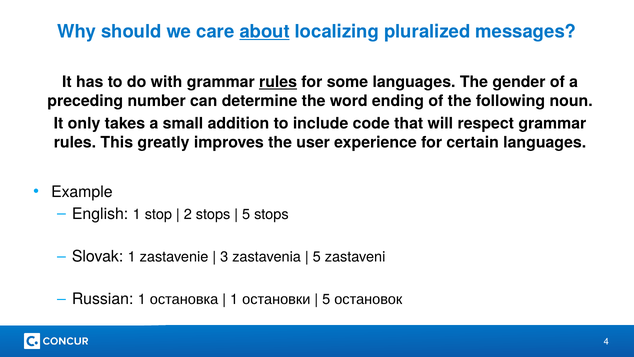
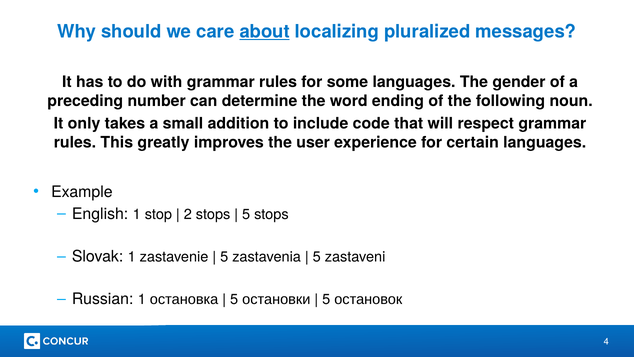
rules underline: present -> none (278, 82)
3: 3 -> 5 (224, 257)
1: 1 -> 5 (234, 299)
